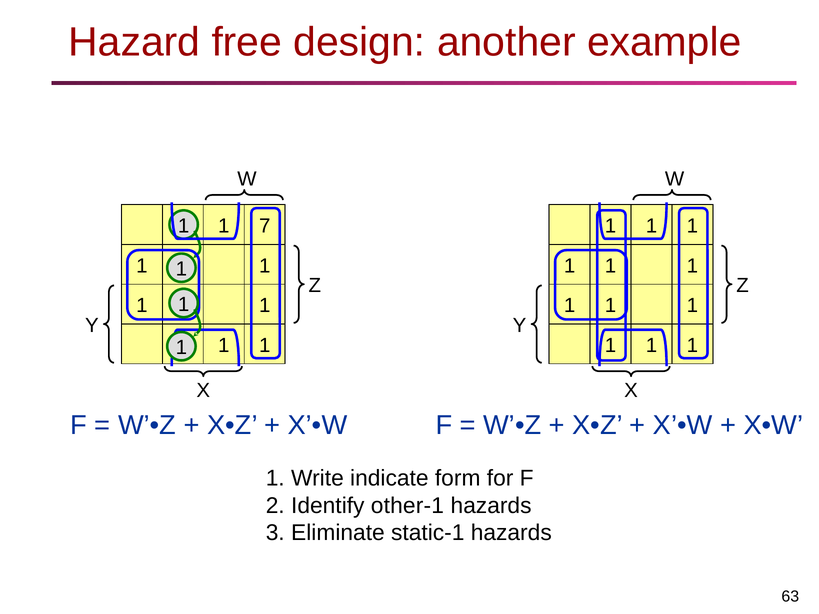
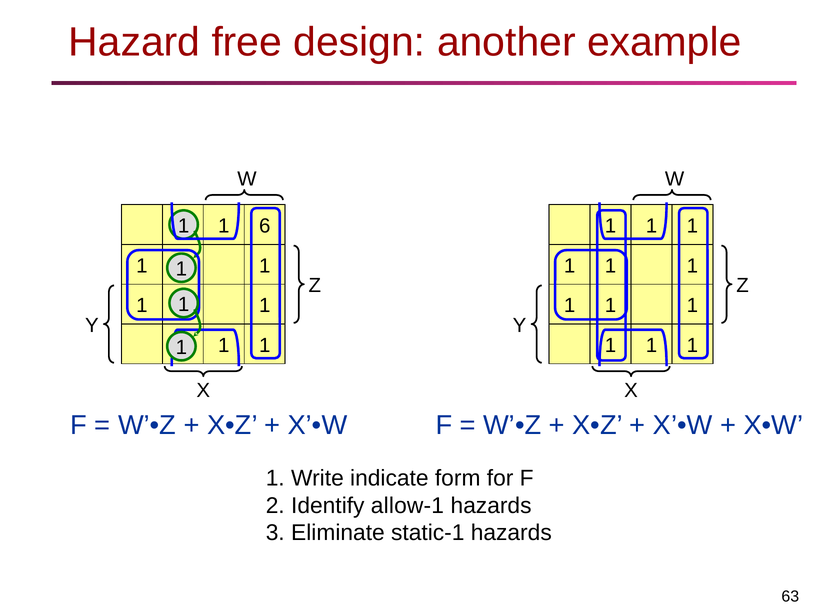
7: 7 -> 6 (265, 226)
other-1: other-1 -> allow-1 (407, 506)
